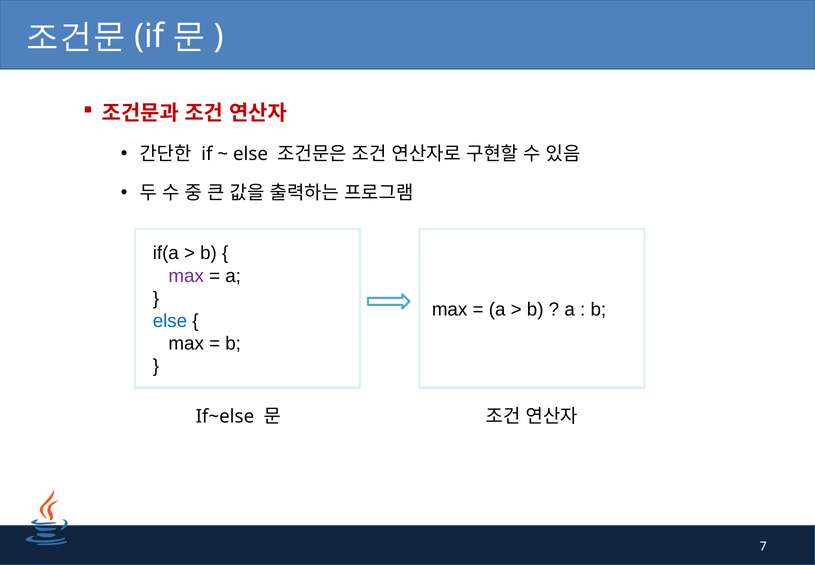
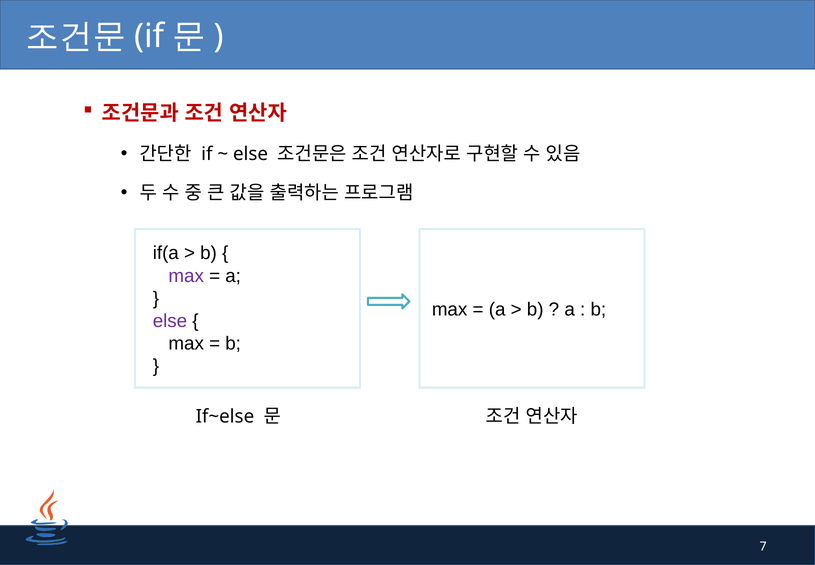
else colour: blue -> purple (170, 321)
